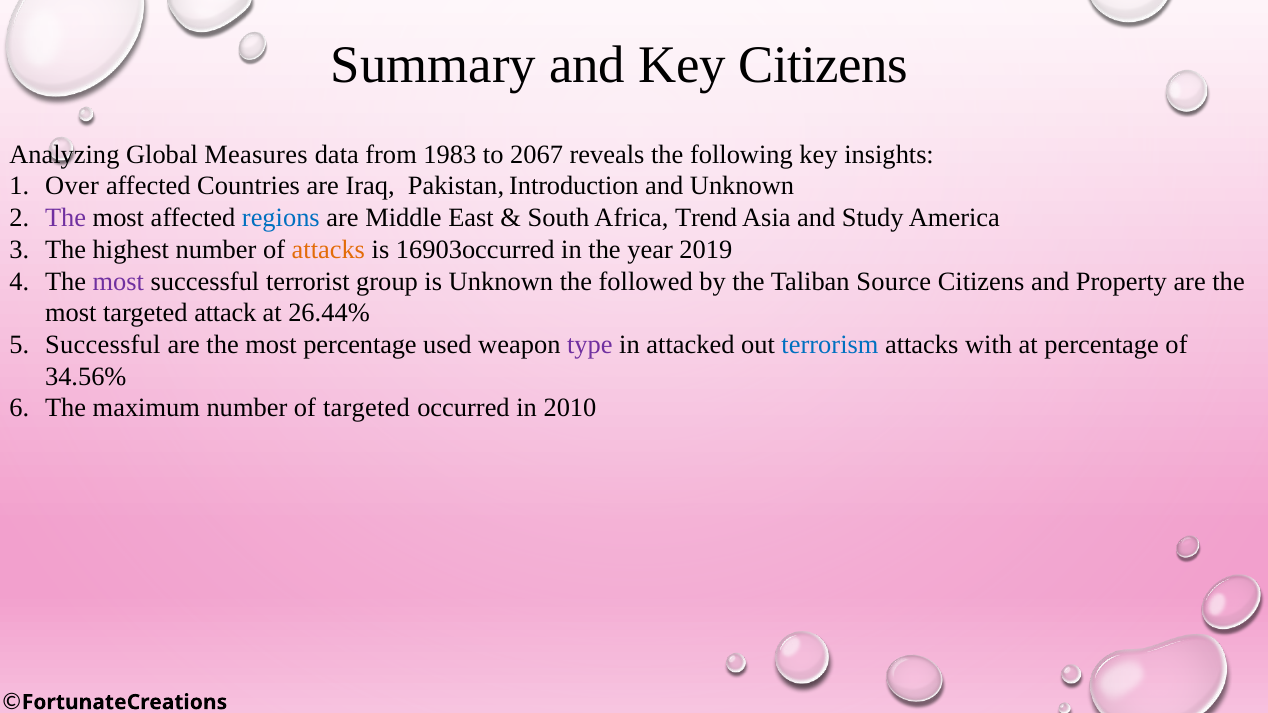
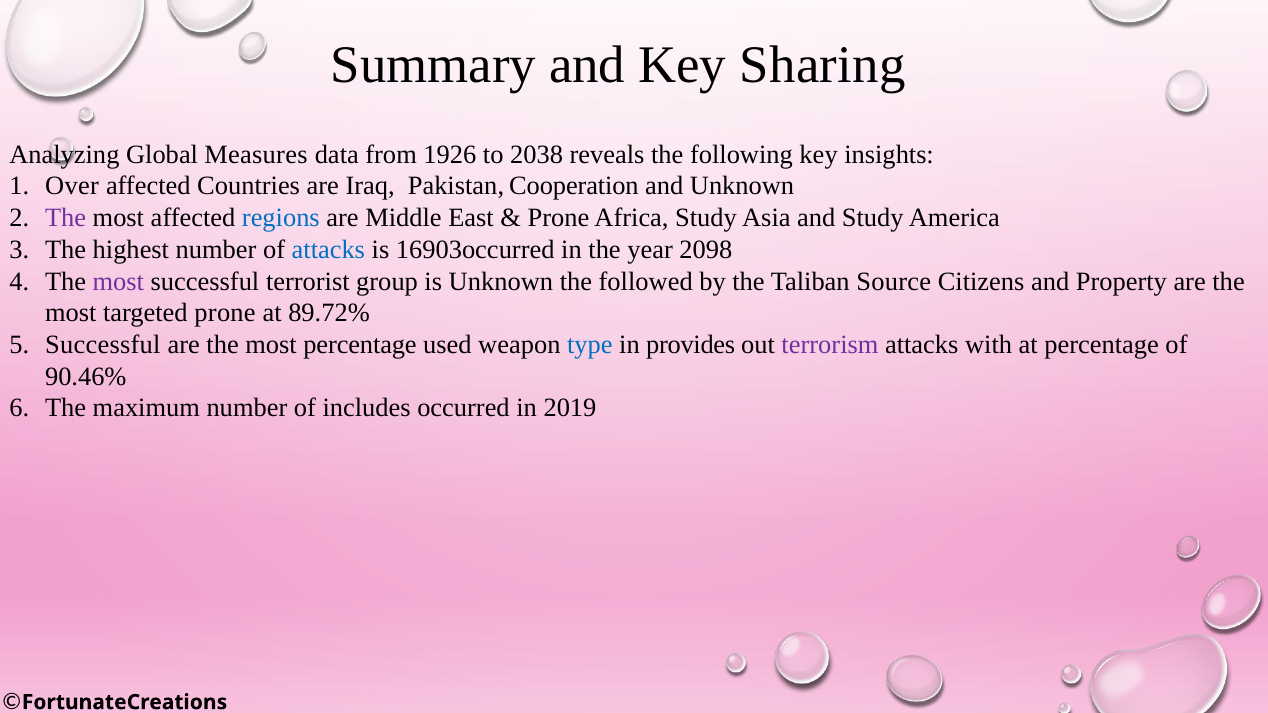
Key Citizens: Citizens -> Sharing (823, 65)
1983: 1983 -> 1926 (450, 155)
2067: 2067 -> 2038 (537, 155)
Introduction: Introduction -> Cooperation (574, 186)
South: South -> Prone (558, 218)
Africa Trend: Trend -> Study (706, 218)
attacks colour: orange -> blue (328, 250)
2019: 2019 -> 2098 (706, 250)
targeted attack: attack -> prone (225, 313)
26.44%: 26.44% -> 89.72% (329, 313)
type colour: purple -> blue (590, 345)
attacked: attacked -> provides (691, 345)
terrorism colour: blue -> purple (830, 345)
34.56%: 34.56% -> 90.46% (86, 377)
of targeted: targeted -> includes (367, 408)
2010: 2010 -> 2019 (570, 408)
